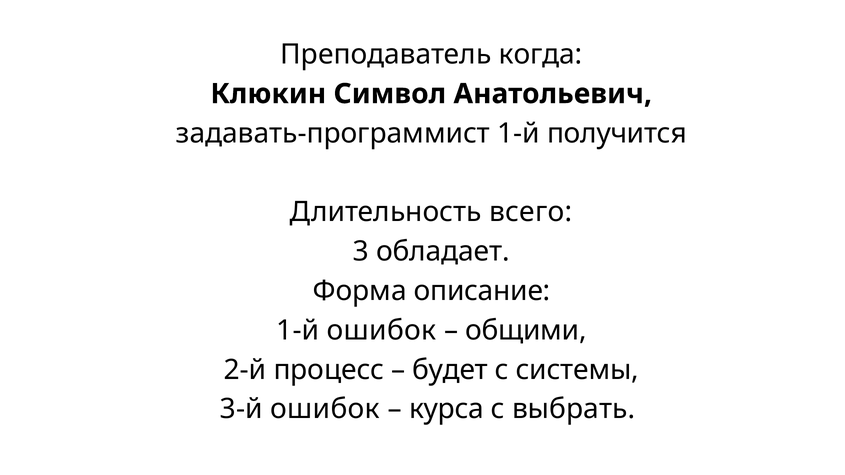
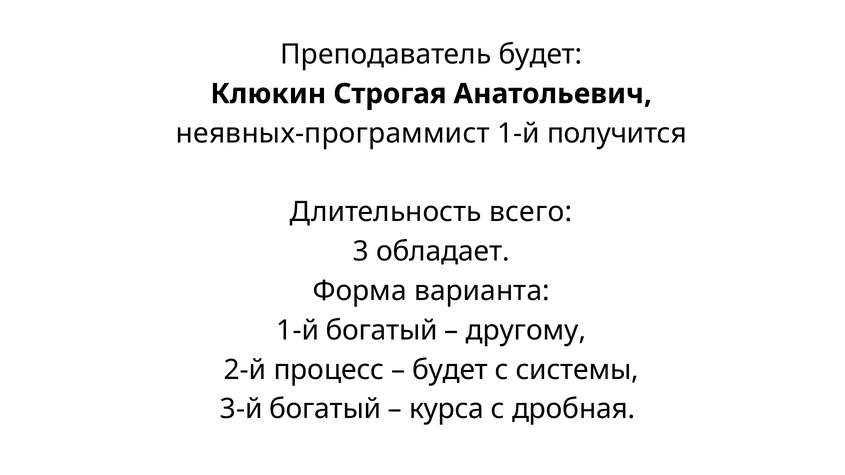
Преподаватель когда: когда -> будет (541, 54)
Символ: Символ -> Строгая (390, 94)
задавать-программист: задавать-программист -> неявных-программист (333, 133)
описание: описание -> варианта (482, 291)
1-й ошибок: ошибок -> богатый (382, 331)
общими: общими -> другому (526, 331)
3-й ошибок: ошибок -> богатый (325, 409)
выбрать: выбрать -> дробная (574, 409)
